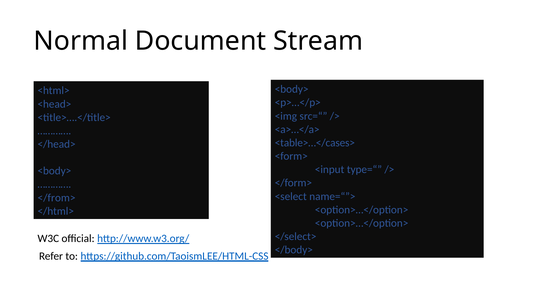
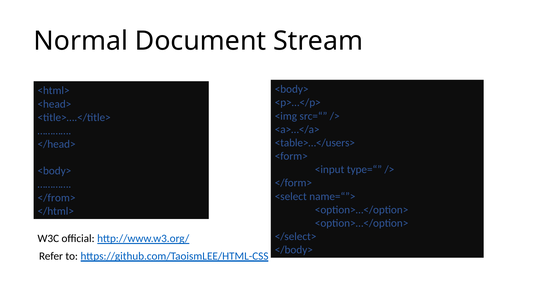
<table>…</cases>: <table>…</cases> -> <table>…</users> (315, 143)
